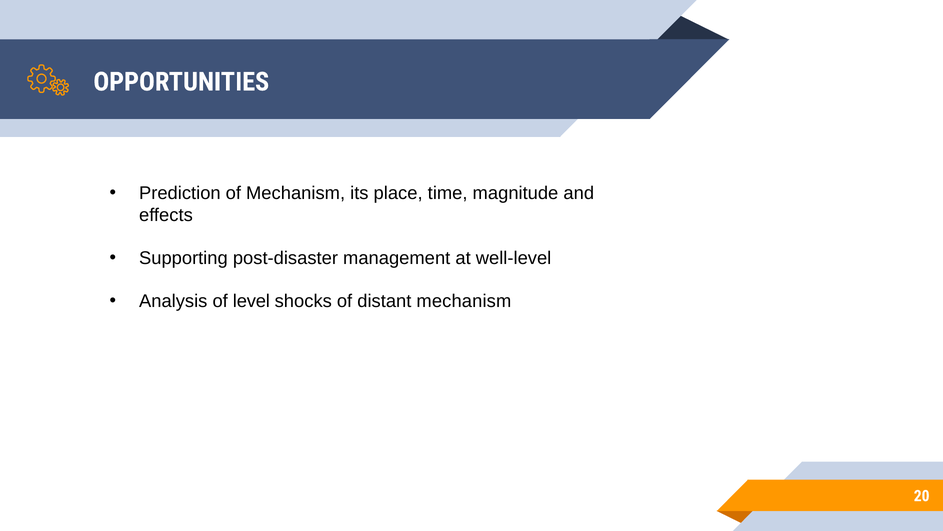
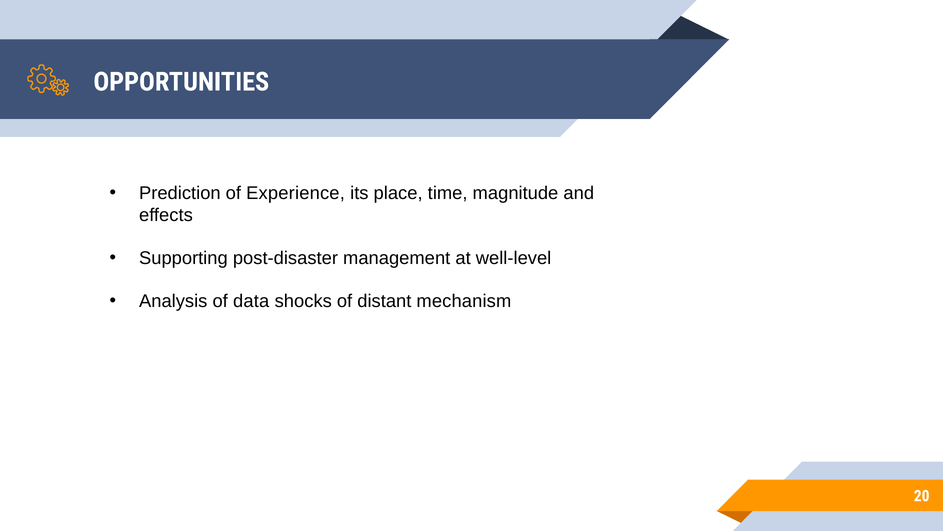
of Mechanism: Mechanism -> Experience (296, 193)
level: level -> data (251, 301)
